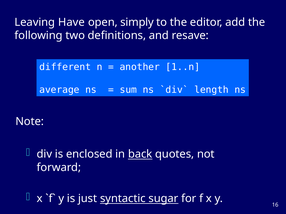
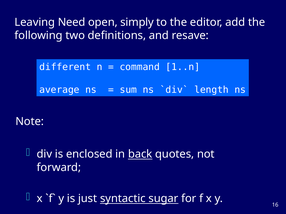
Have: Have -> Need (72, 22)
another: another -> command (140, 67)
